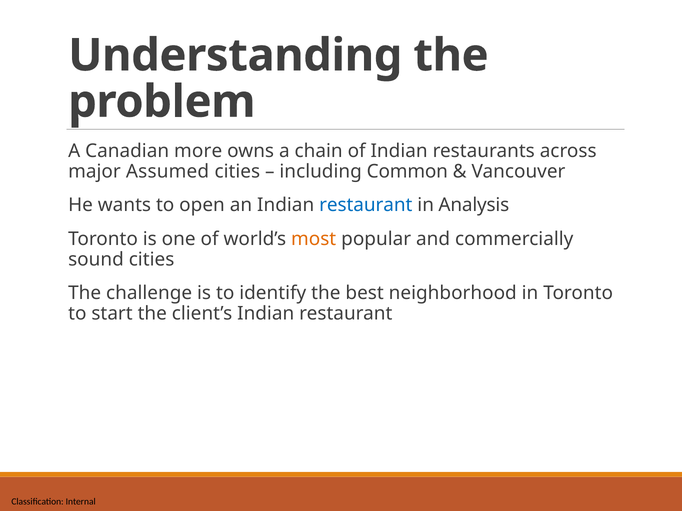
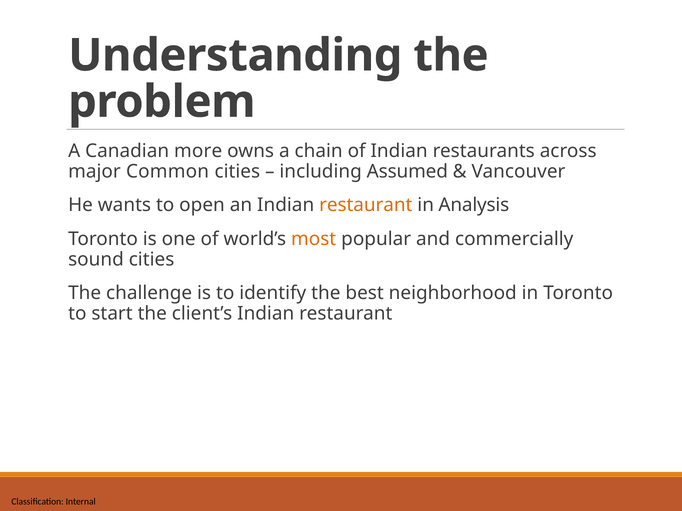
Assumed: Assumed -> Common (168, 172)
Common: Common -> Assumed (407, 172)
restaurant colour: blue -> orange (366, 205)
